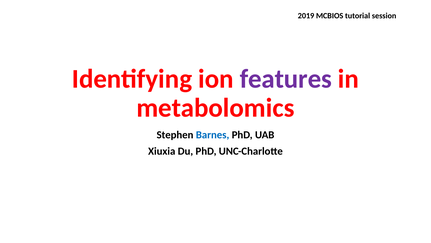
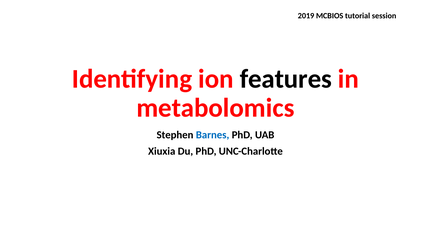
features colour: purple -> black (286, 79)
